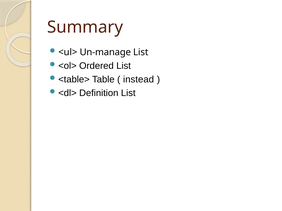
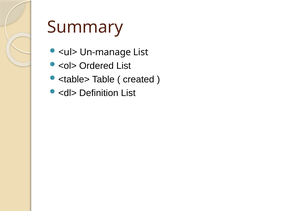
instead: instead -> created (139, 80)
